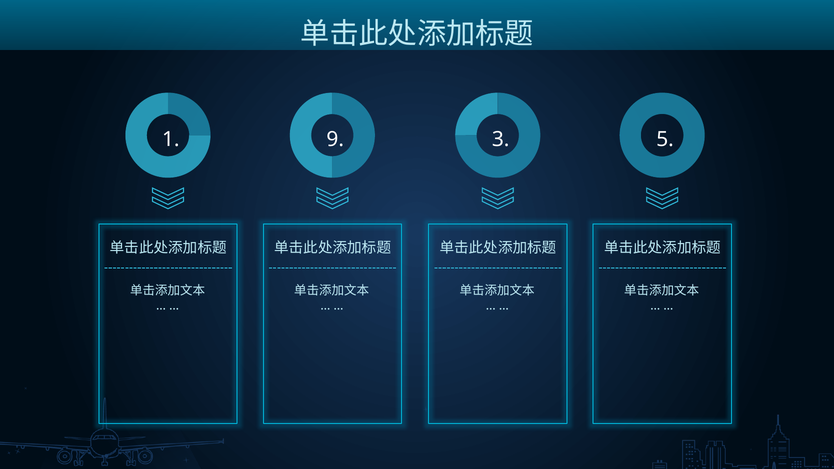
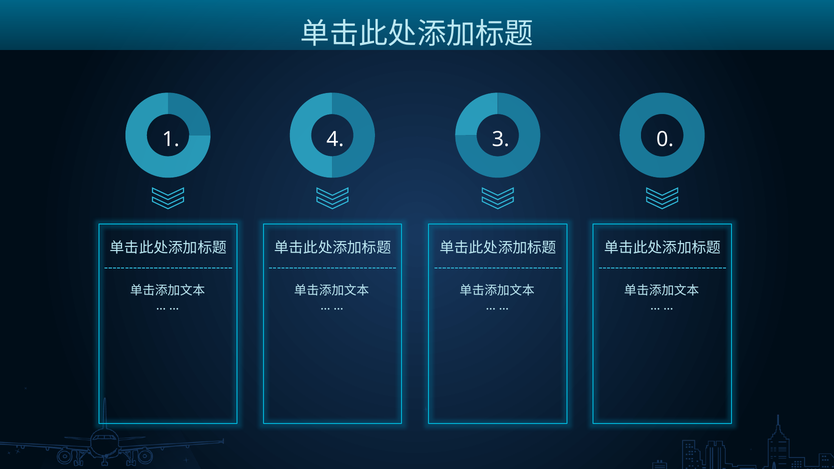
9: 9 -> 4 (335, 139)
5: 5 -> 0 (665, 139)
